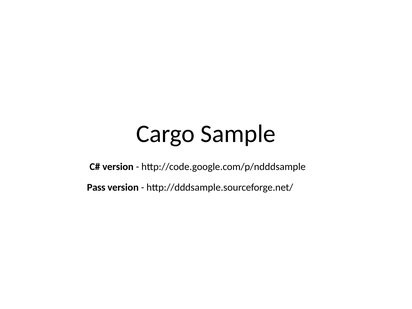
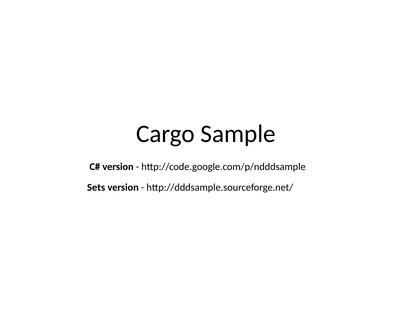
Pass: Pass -> Sets (96, 187)
